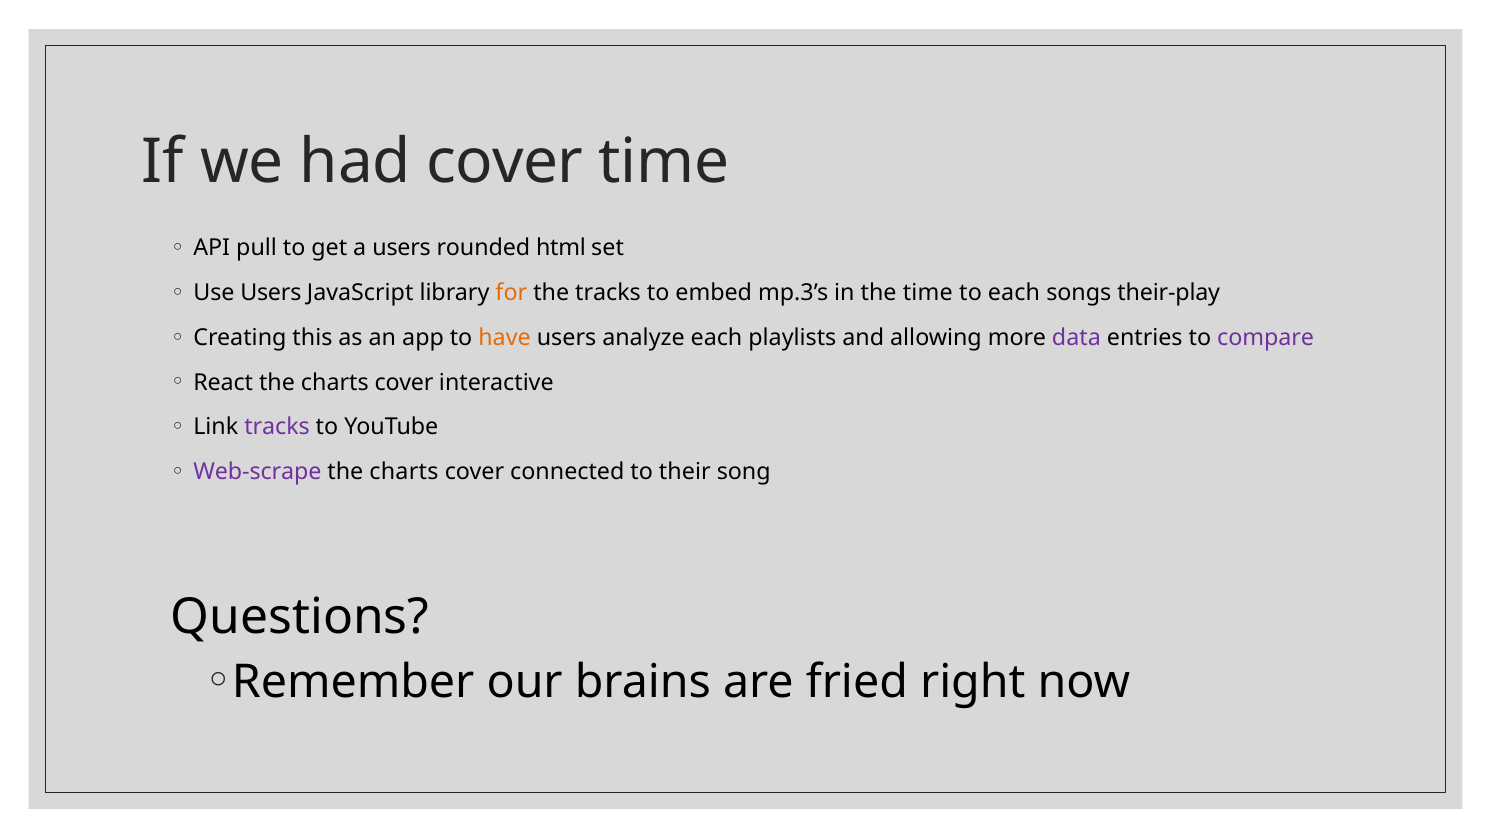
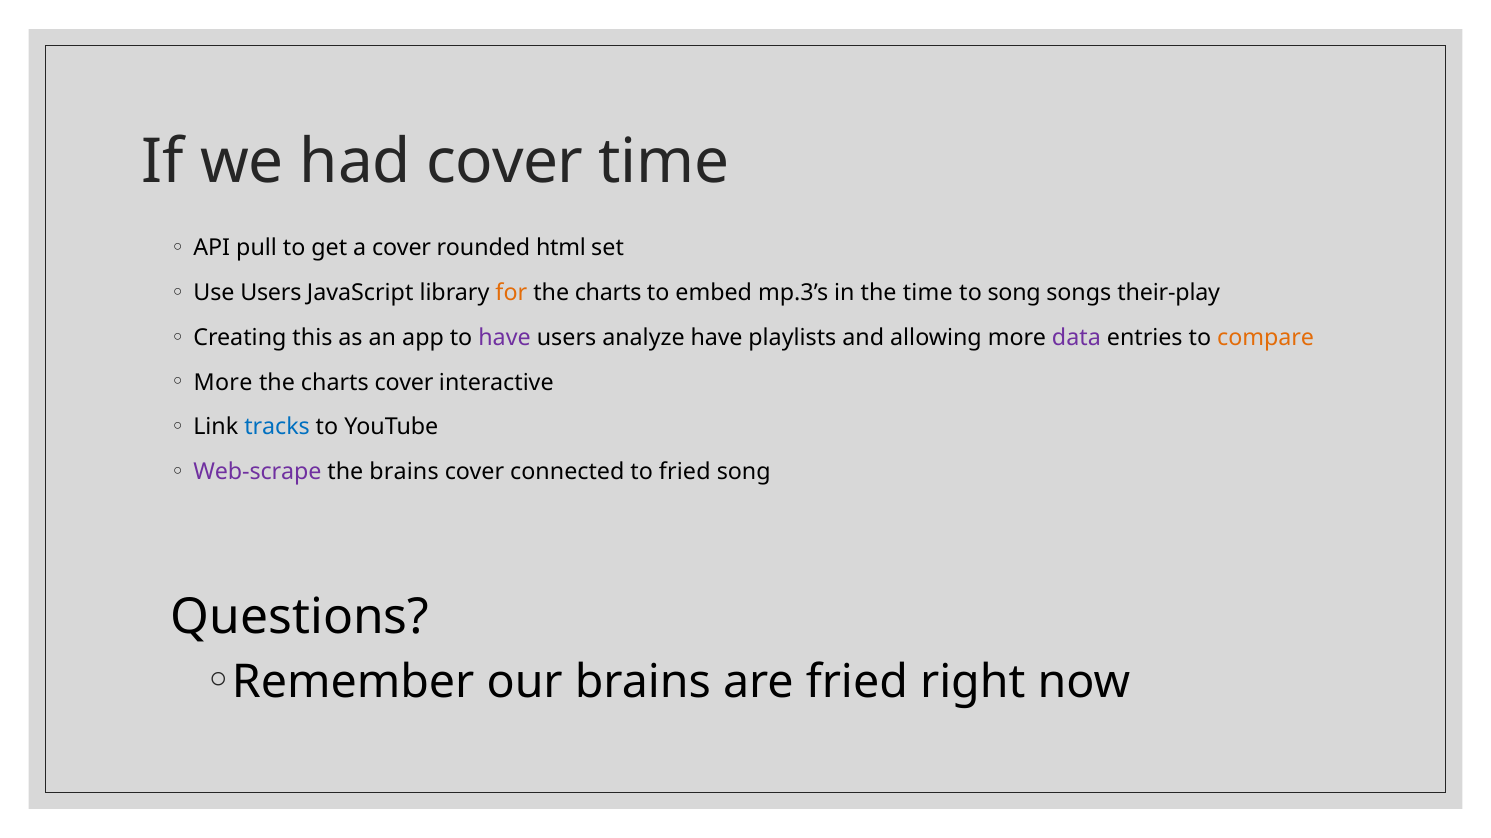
a users: users -> cover (402, 248)
tracks: tracks -> charts (608, 293)
to each: each -> song (1014, 293)
have colour: orange -> purple (505, 338)
analyze each: each -> have (717, 338)
compare colour: purple -> orange (1266, 338)
React: React -> More (223, 383)
tracks colour: purple -> blue (277, 427)
charts: charts -> brains (404, 472)
to their: their -> fried (685, 472)
